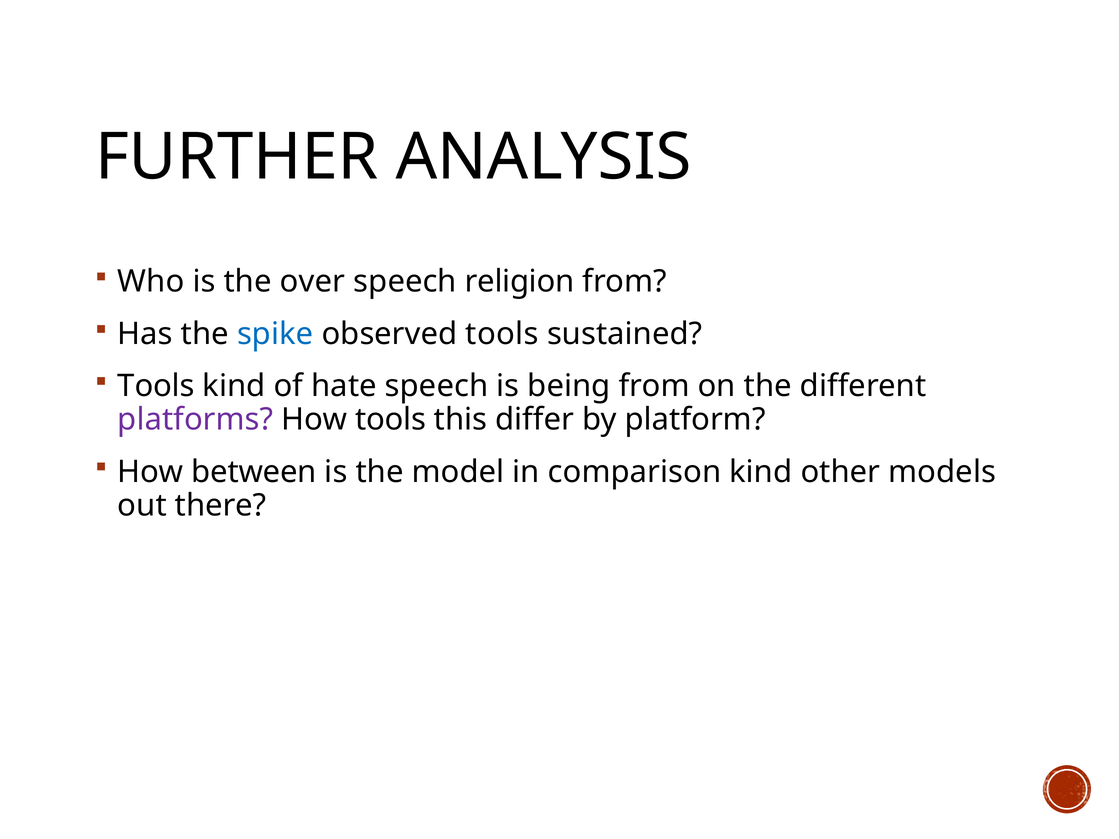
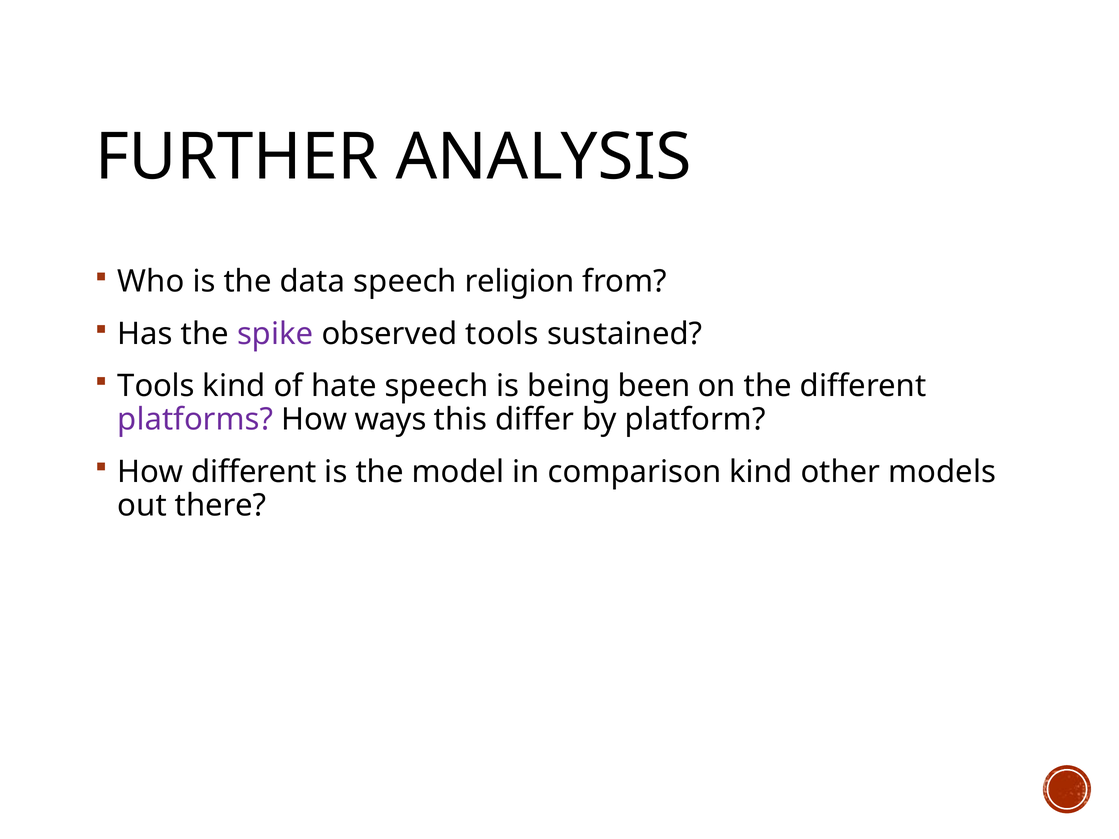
over: over -> data (312, 282)
spike colour: blue -> purple (275, 334)
being from: from -> been (654, 386)
How tools: tools -> ways (391, 420)
How between: between -> different (254, 472)
